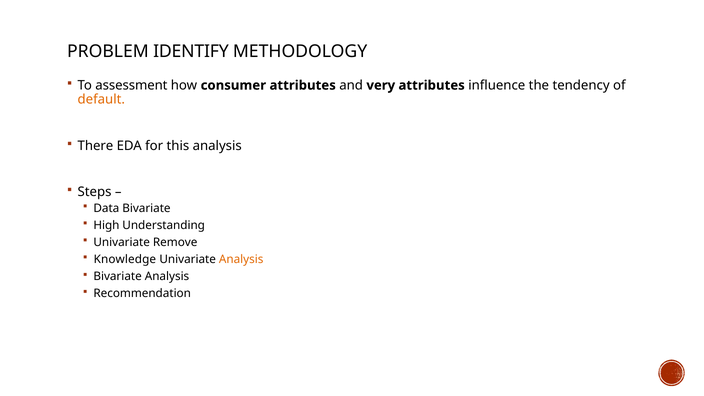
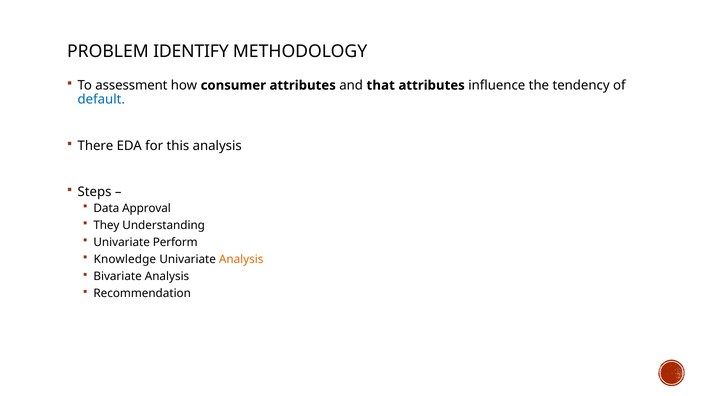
very: very -> that (381, 85)
default colour: orange -> blue (101, 100)
Data Bivariate: Bivariate -> Approval (146, 208)
High: High -> They (106, 225)
Remove: Remove -> Perform (175, 242)
